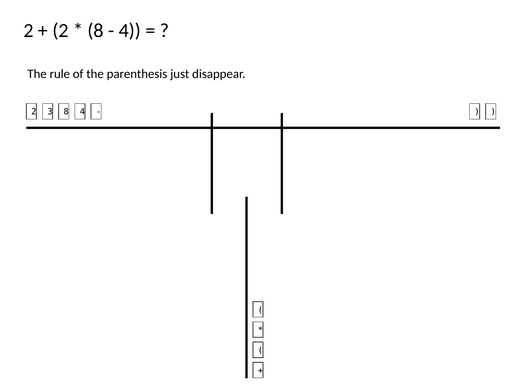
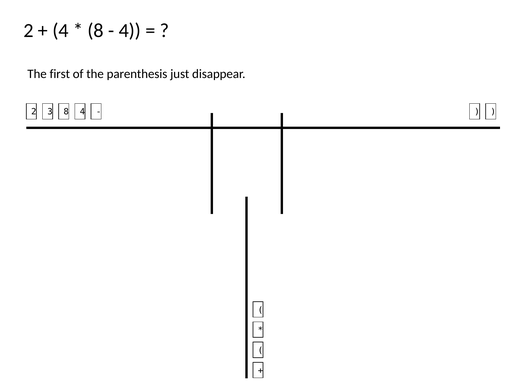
2: 2 -> 4 (60, 31)
rule: rule -> first (60, 74)
